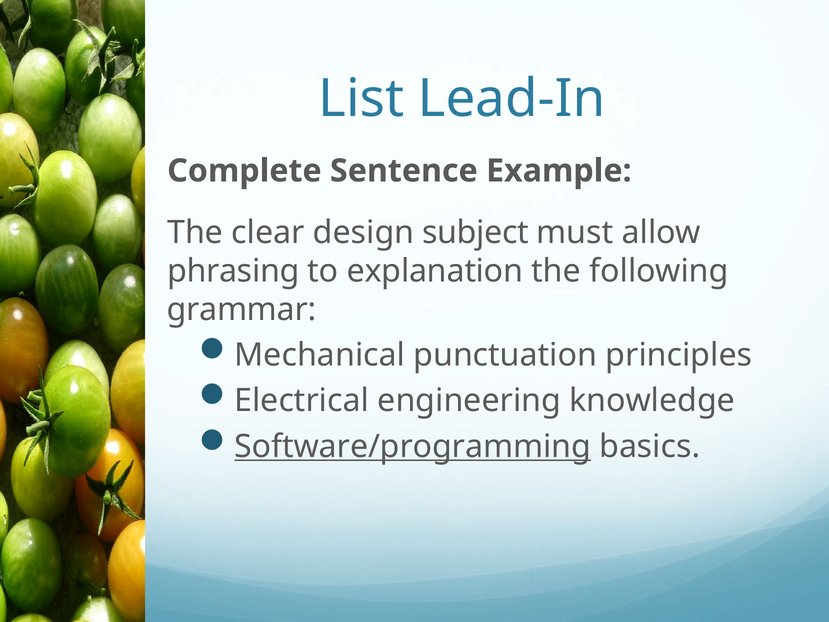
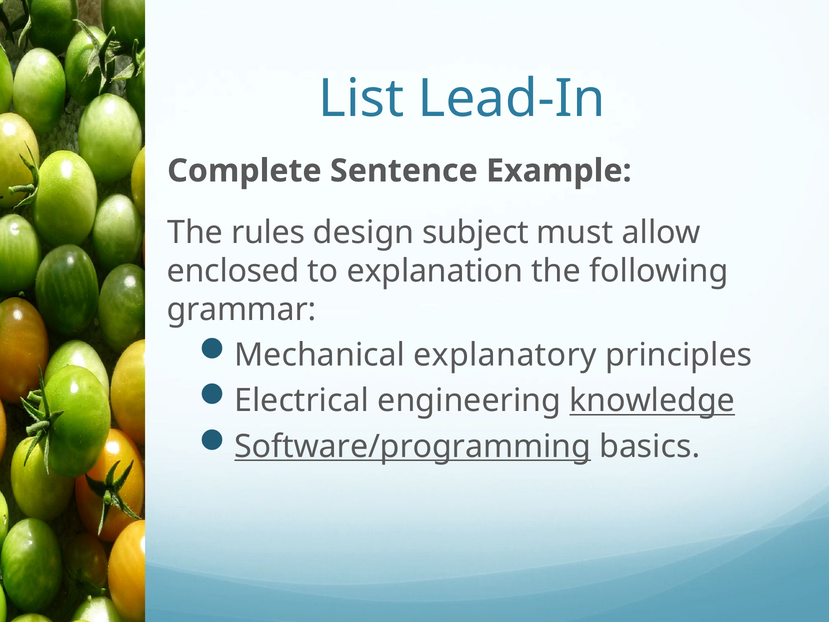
clear: clear -> rules (268, 232)
phrasing: phrasing -> enclosed (233, 271)
punctuation: punctuation -> explanatory (505, 355)
knowledge underline: none -> present (652, 401)
